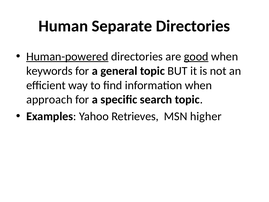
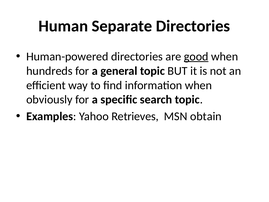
Human-powered underline: present -> none (67, 56)
keywords: keywords -> hundreds (49, 71)
approach: approach -> obviously (49, 100)
higher: higher -> obtain (206, 116)
